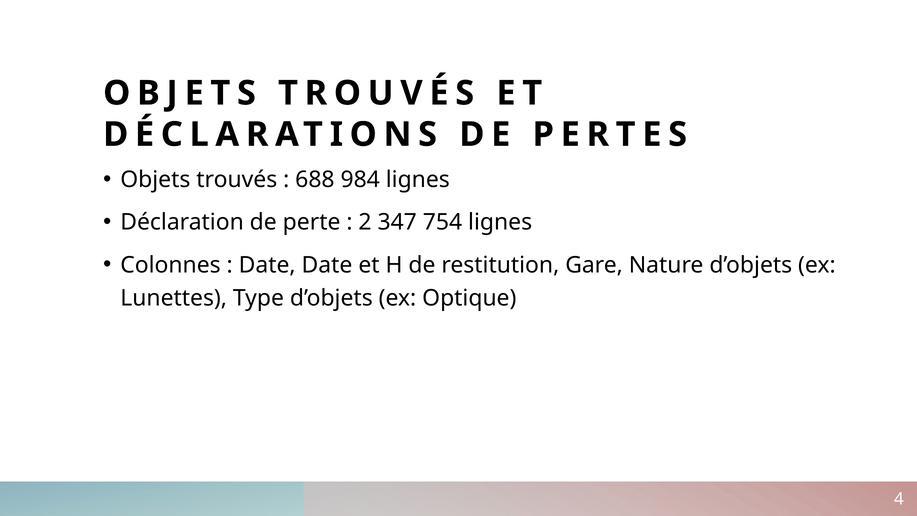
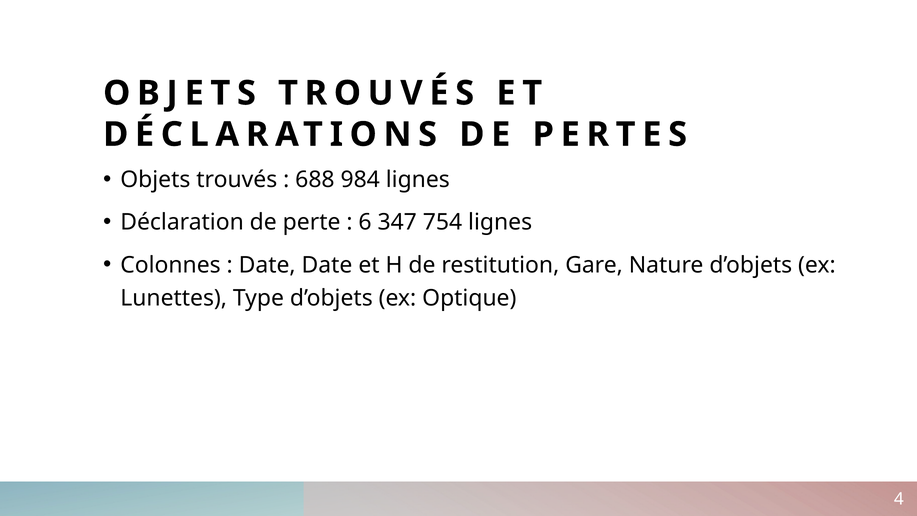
2: 2 -> 6 (365, 222)
